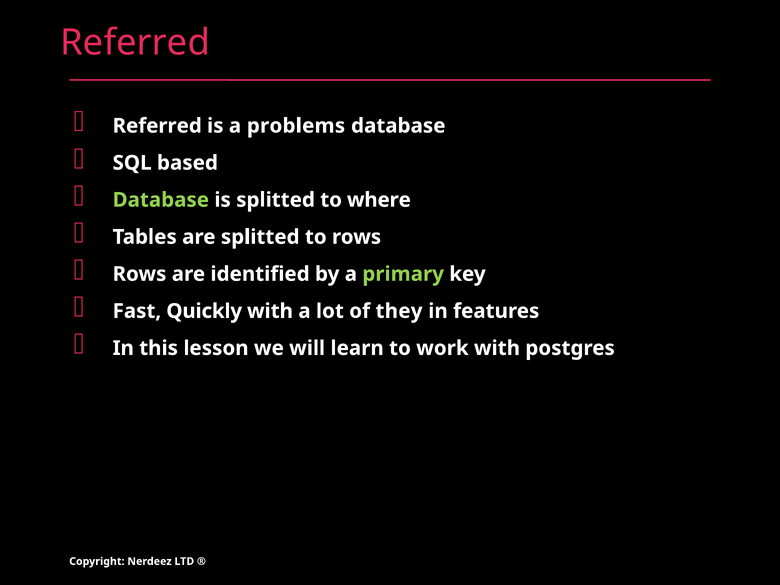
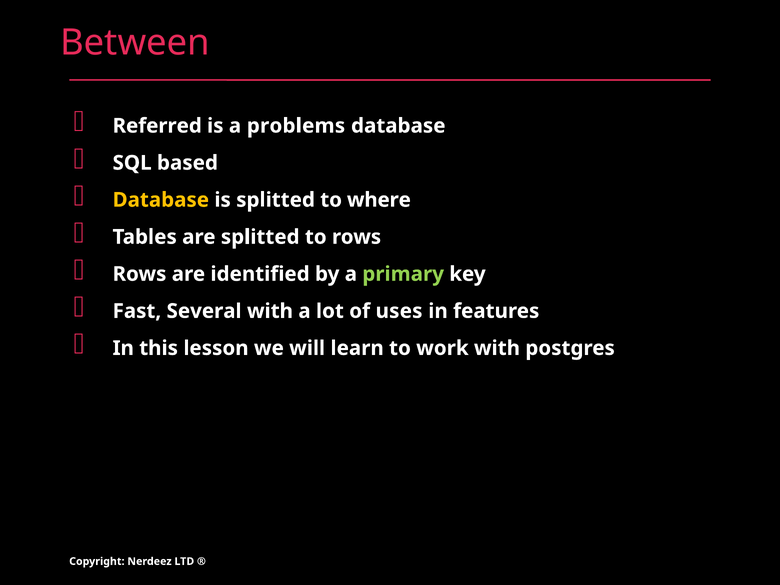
Referred: Referred -> Between (135, 43)
Database colour: light green -> yellow (161, 200)
Quickly: Quickly -> Several (204, 311)
they: they -> uses (399, 311)
